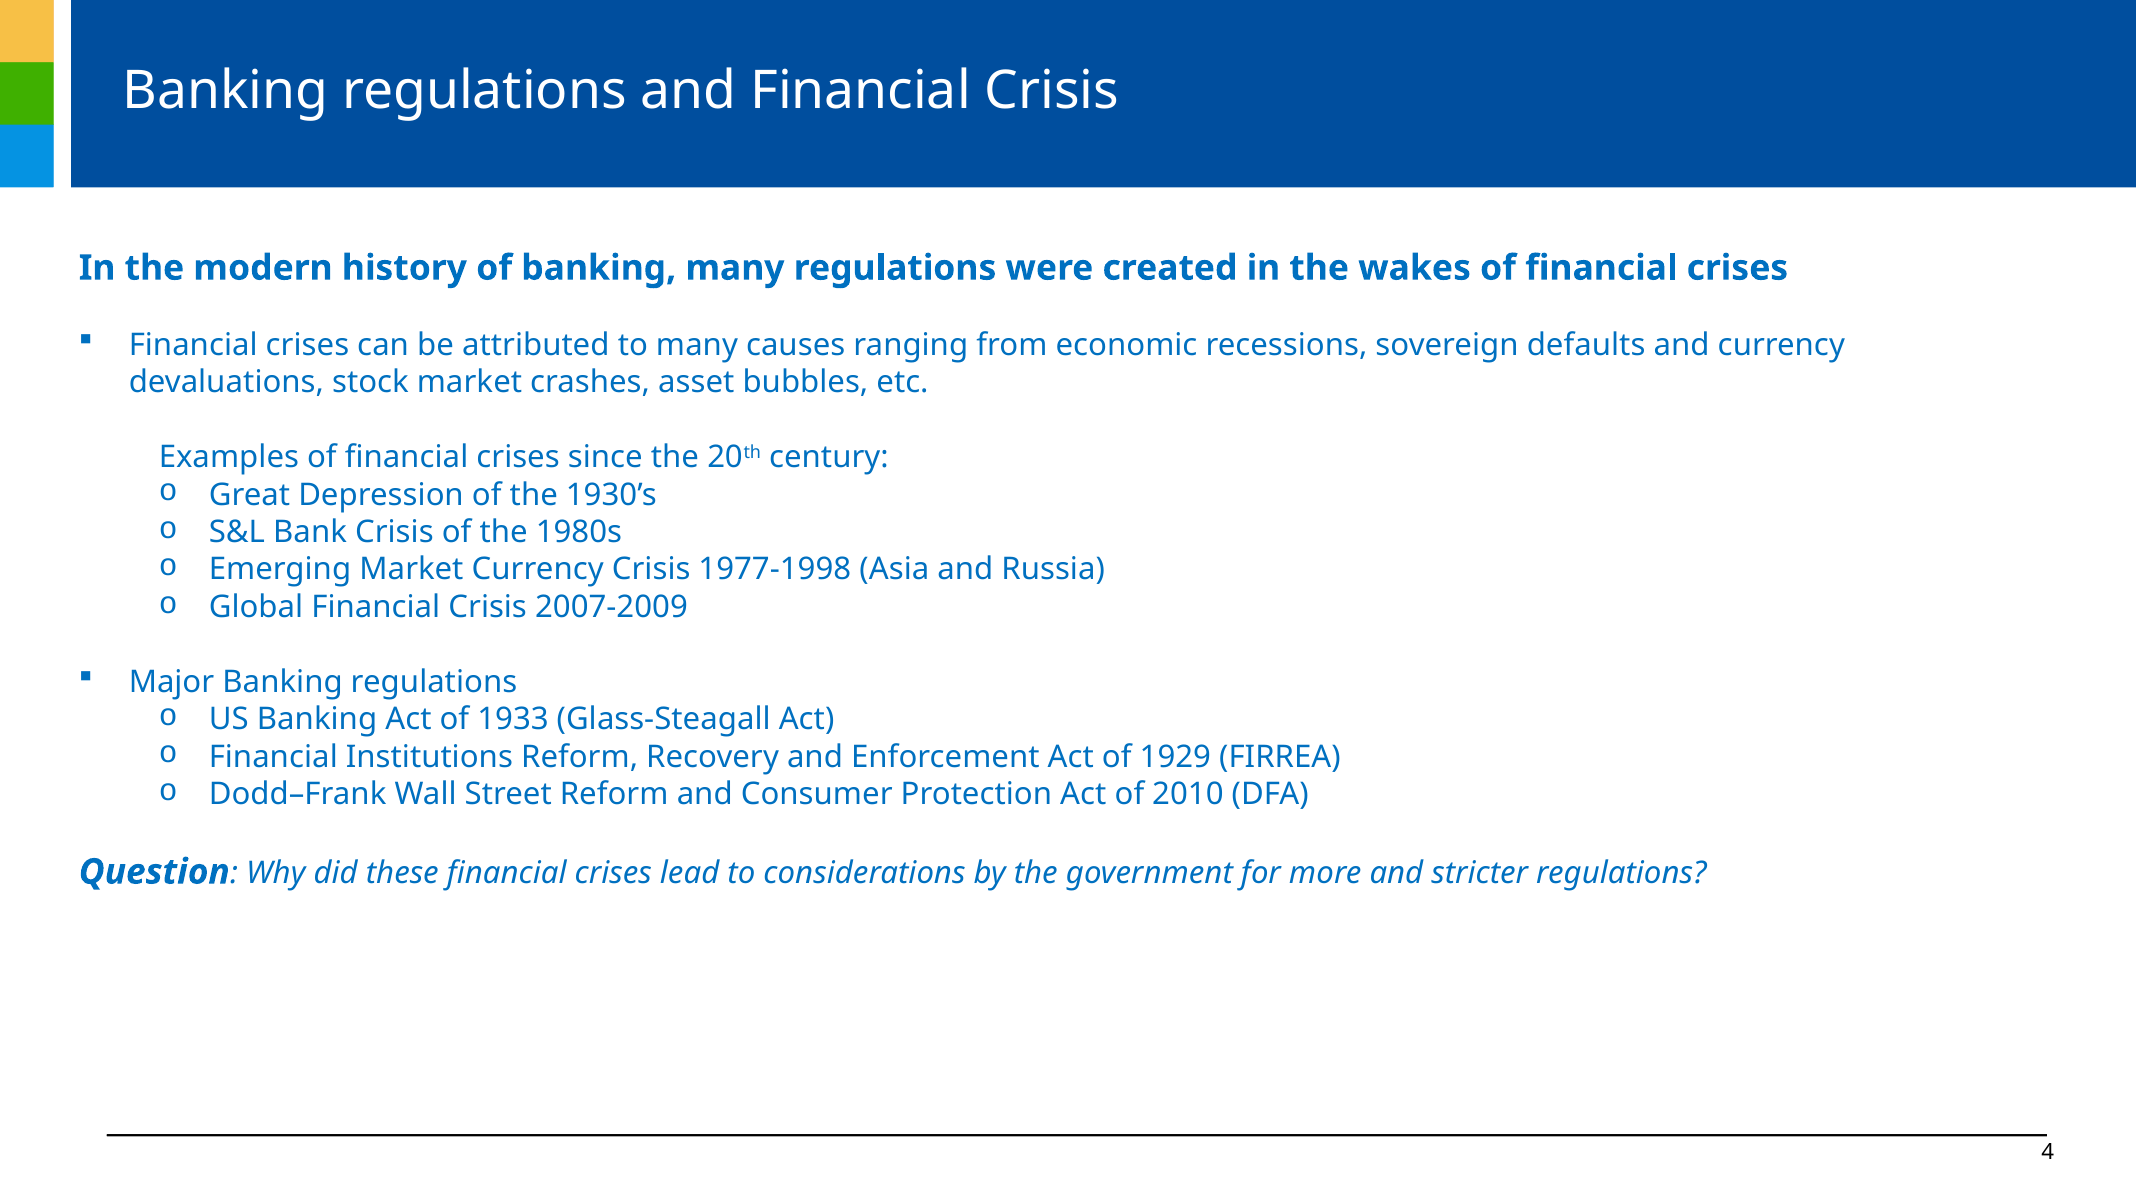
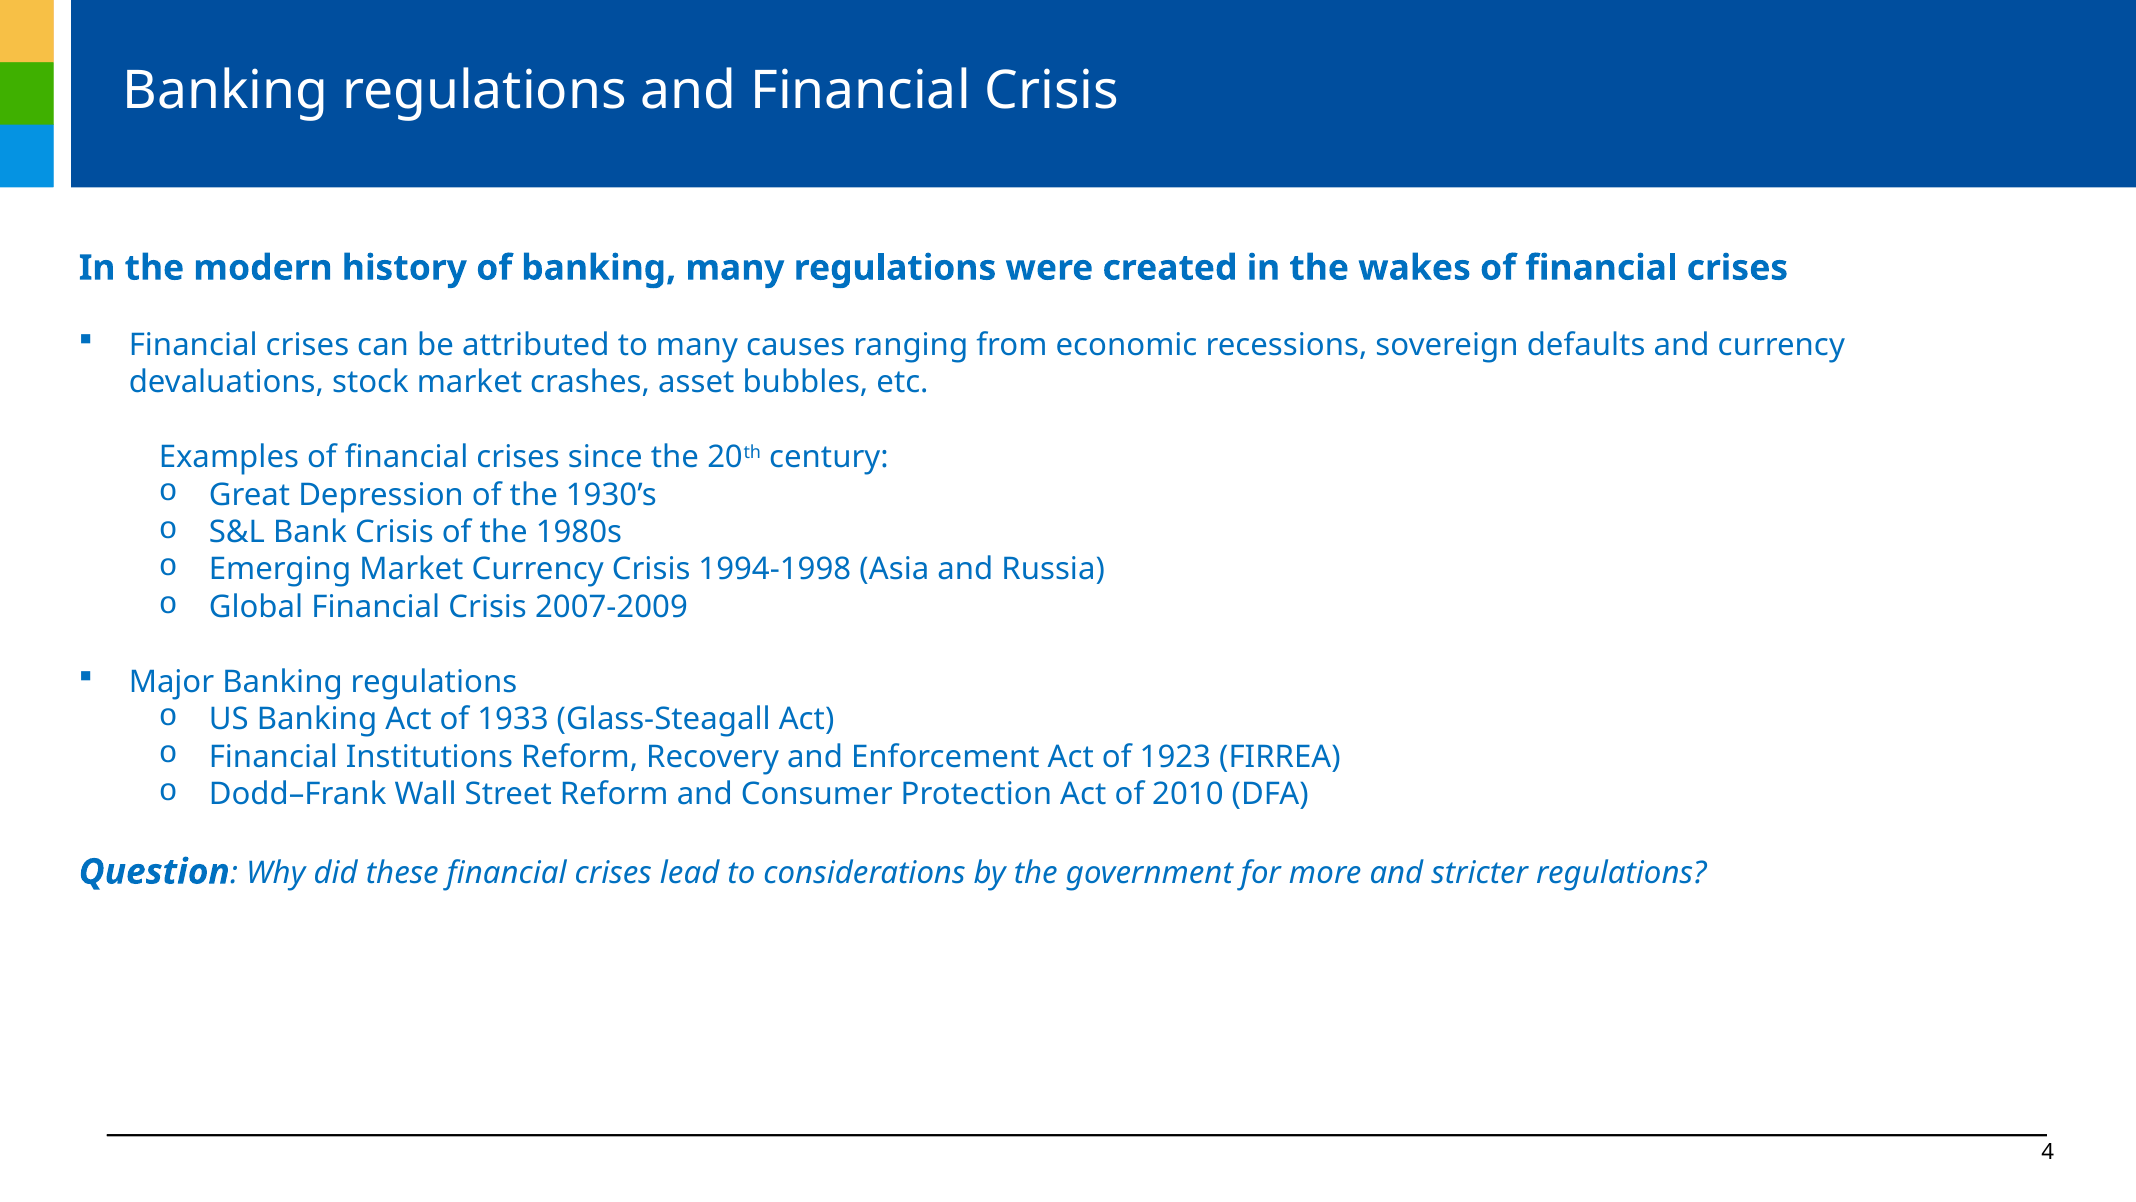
1977-1998: 1977-1998 -> 1994-1998 (775, 569)
1929: 1929 -> 1923 (1175, 756)
